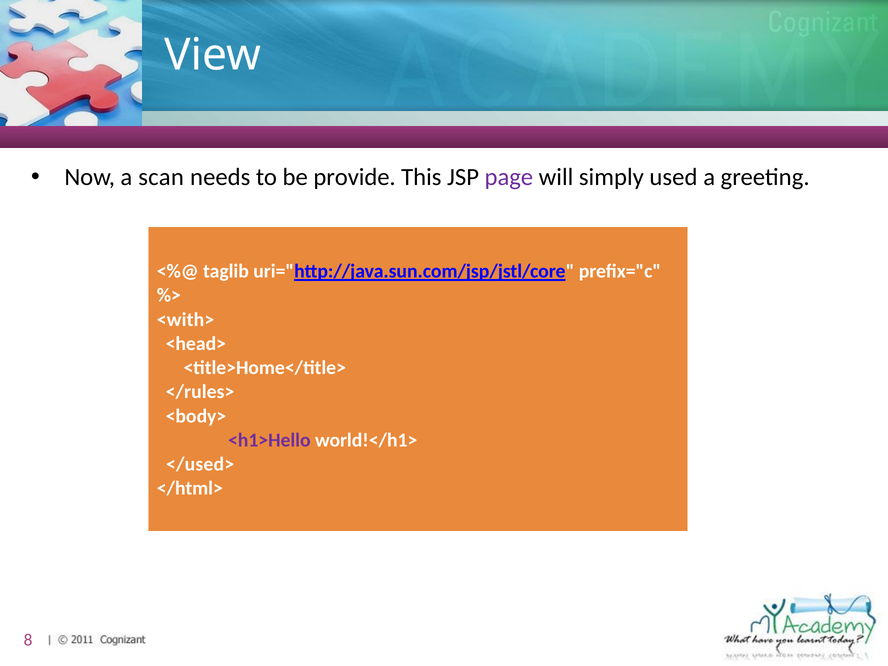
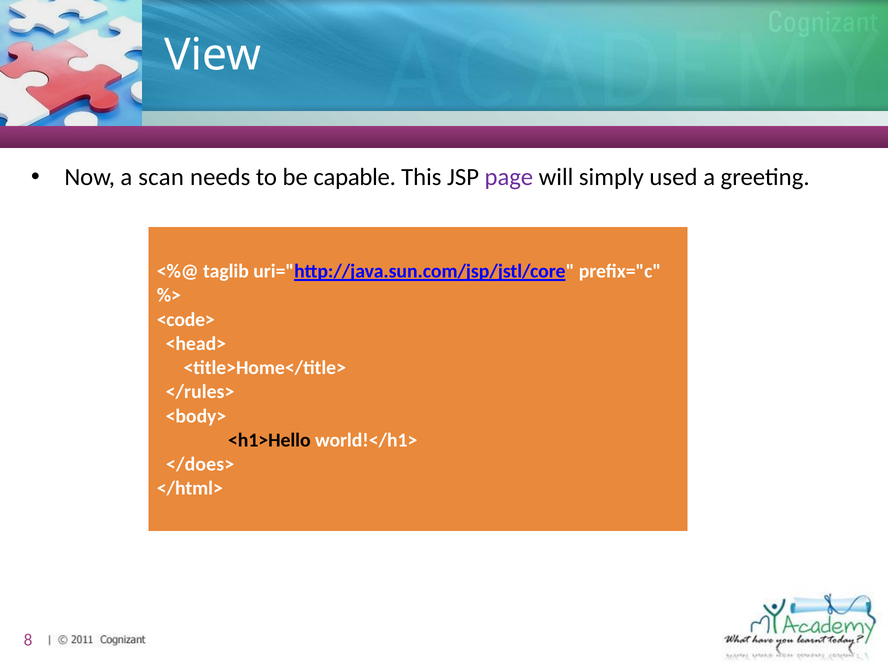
provide: provide -> capable (355, 177)
<with>: <with> -> <code> (186, 320)
<h1>Hello colour: purple -> black (269, 440)
</used>: </used> -> </does> (200, 464)
